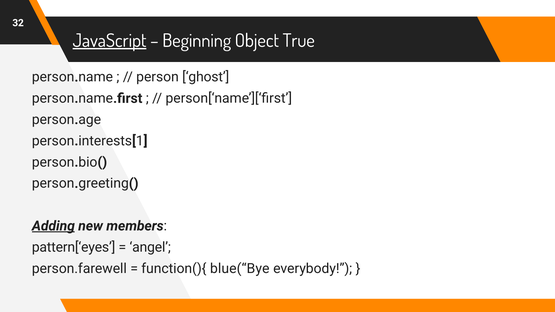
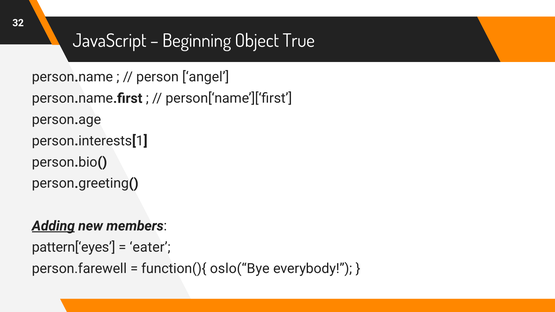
JavaScript underline: present -> none (110, 41)
ghost: ghost -> angel (206, 77)
angel: angel -> eater (150, 247)
blue(“Bye: blue(“Bye -> oslo(“Bye (240, 269)
